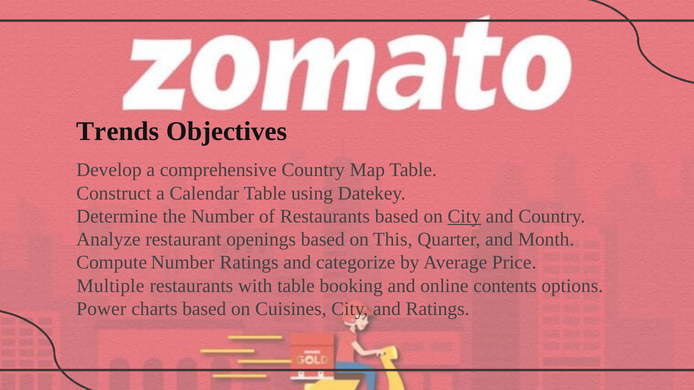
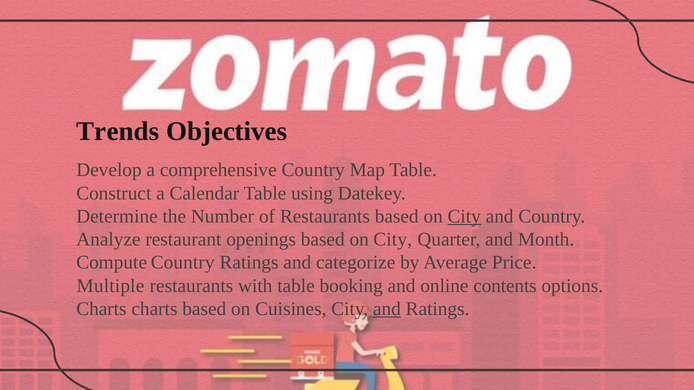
openings based on This: This -> City (393, 240)
Compute Number: Number -> Country (183, 263)
Power: Power -> Charts (101, 309)
and underline: none -> present (387, 309)
